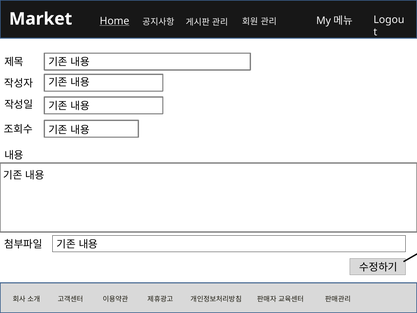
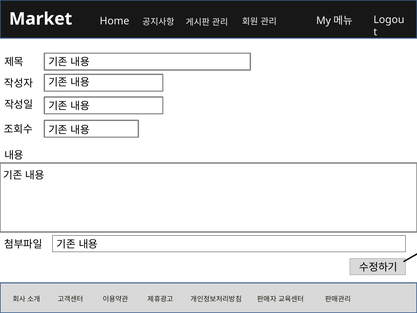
Home underline: present -> none (115, 21)
